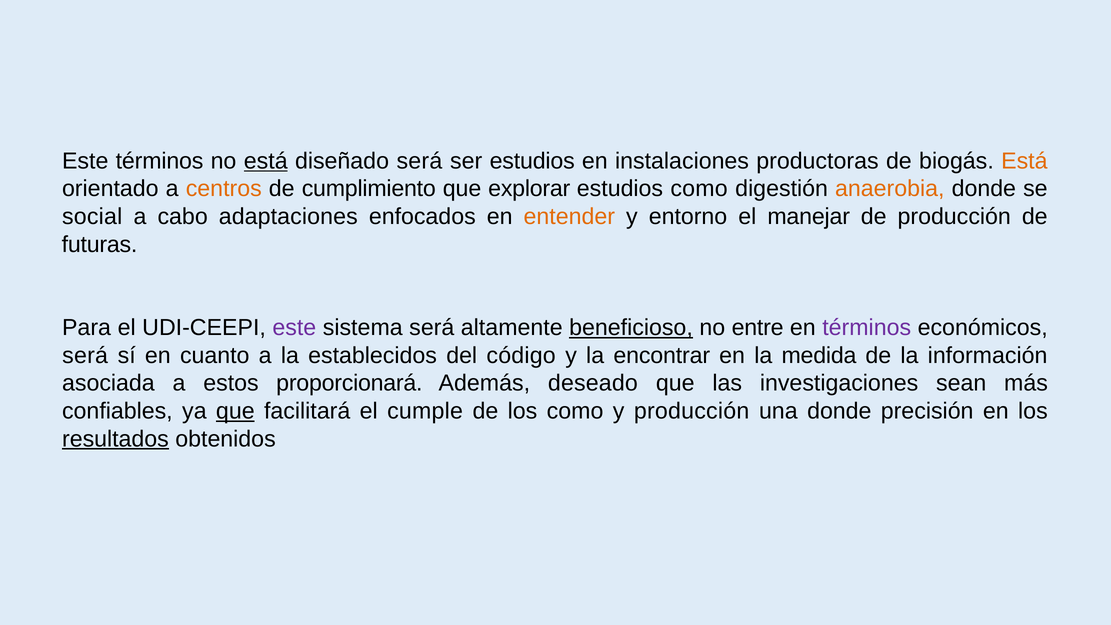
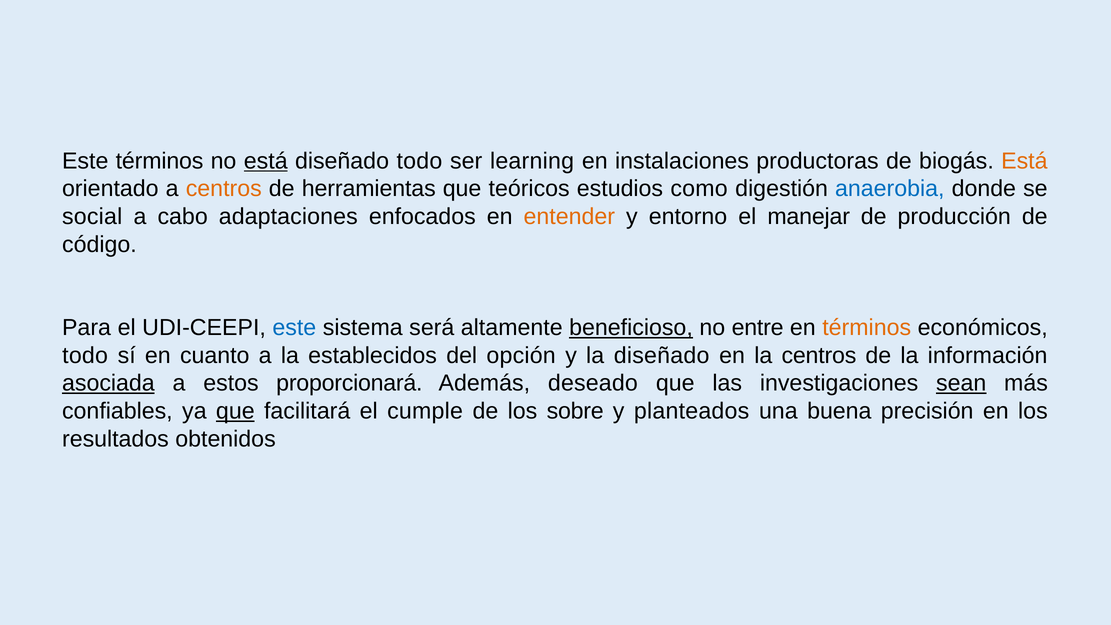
diseñado será: será -> todo (419, 161)
ser estudios: estudios -> learning (532, 161)
cumplimiento: cumplimiento -> herramientas (369, 189)
explorar: explorar -> teóricos (529, 189)
anaerobia colour: orange -> blue (890, 189)
futuras: futuras -> código (99, 244)
este colour: purple -> blue (294, 328)
términos colour: purple -> orange (867, 328)
será: será -> todo (85, 356)
código: código -> opción (521, 356)
la encontrar: encontrar -> diseñado (662, 356)
la medida: medida -> centros (819, 356)
asociada underline: none -> present (108, 383)
sean underline: none -> present (961, 383)
los como: como -> sobre (575, 411)
y producción: producción -> planteados (692, 411)
una donde: donde -> buena (839, 411)
resultados underline: present -> none (115, 439)
